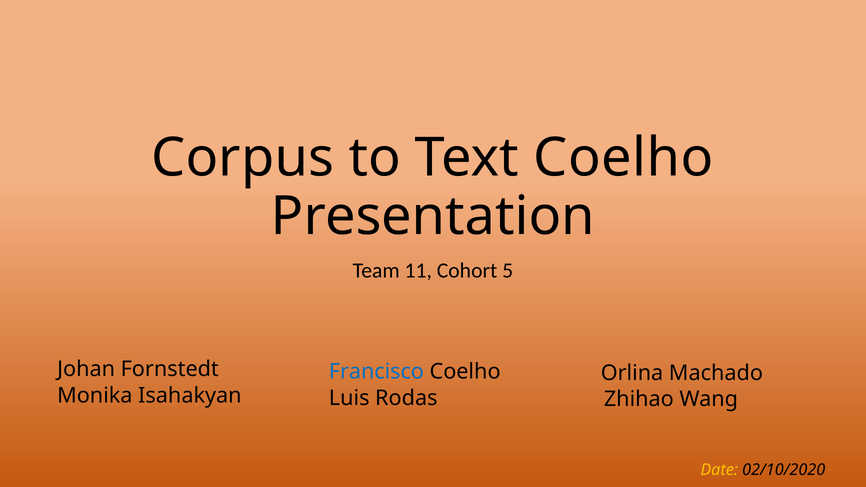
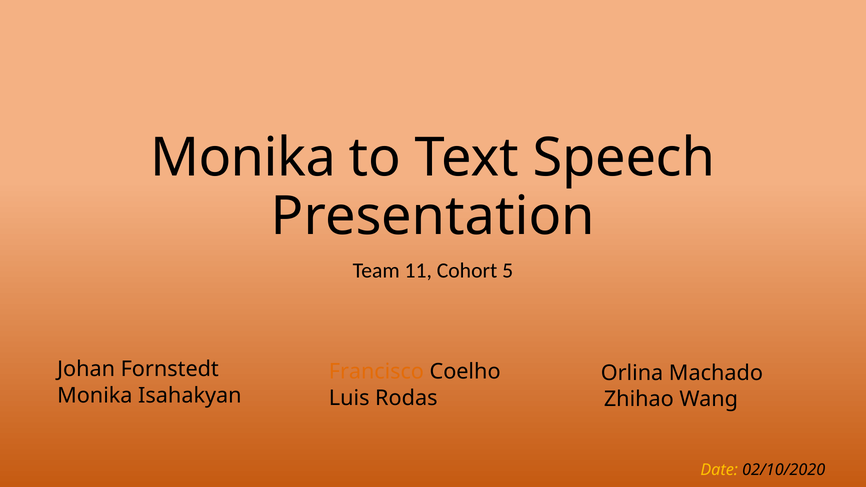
Corpus: Corpus -> Monika (243, 158)
Text Coelho: Coelho -> Speech (624, 158)
Francisco colour: blue -> orange (376, 372)
